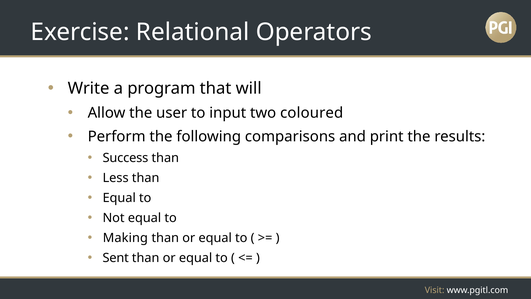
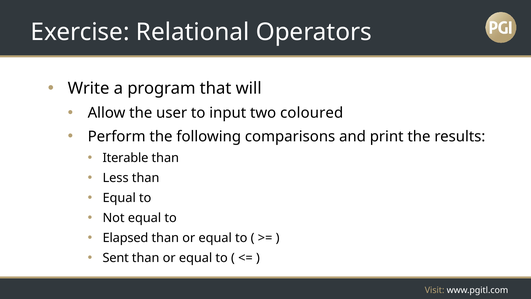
Success: Success -> Iterable (125, 158)
Making: Making -> Elapsed (125, 238)
